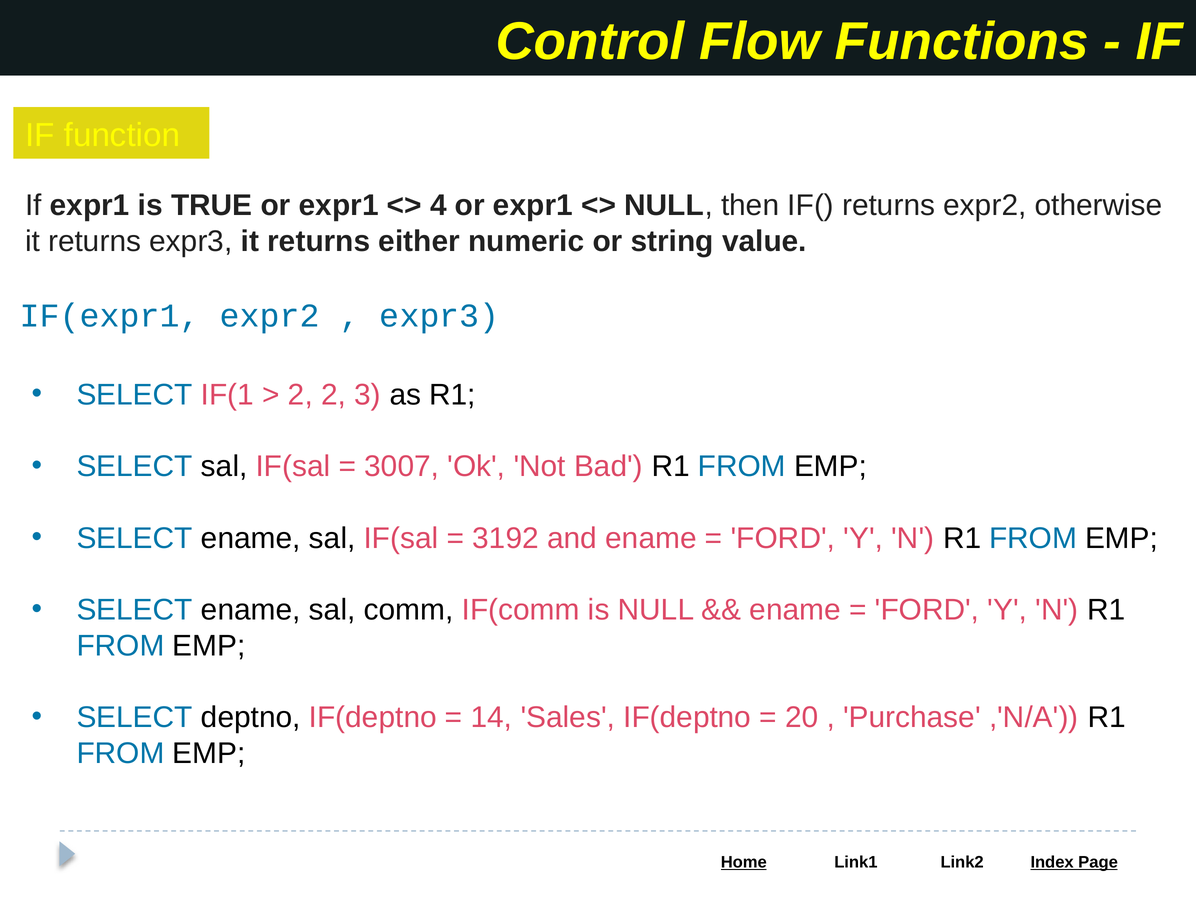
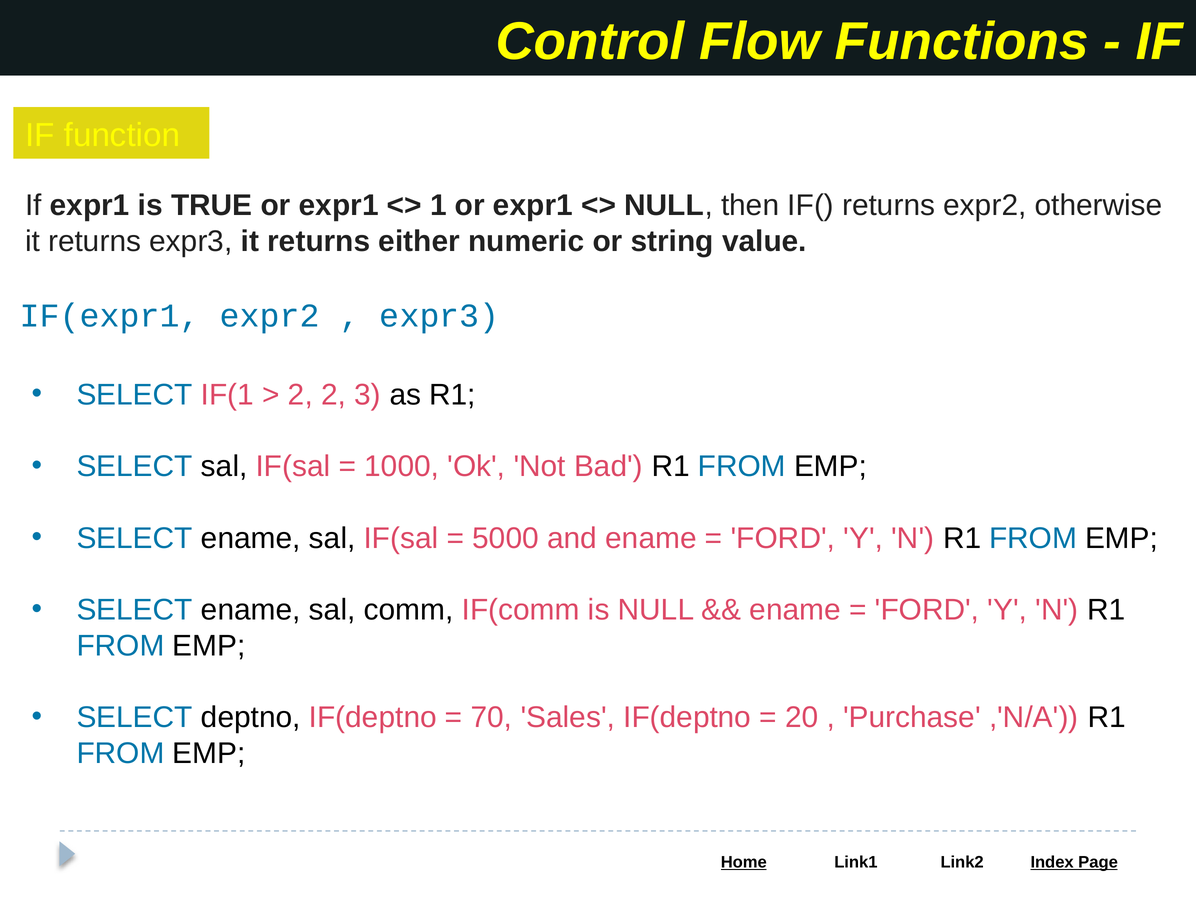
4: 4 -> 1 (438, 205)
3007: 3007 -> 1000 (402, 466)
3192: 3192 -> 5000 (506, 538)
14: 14 -> 70 (491, 718)
